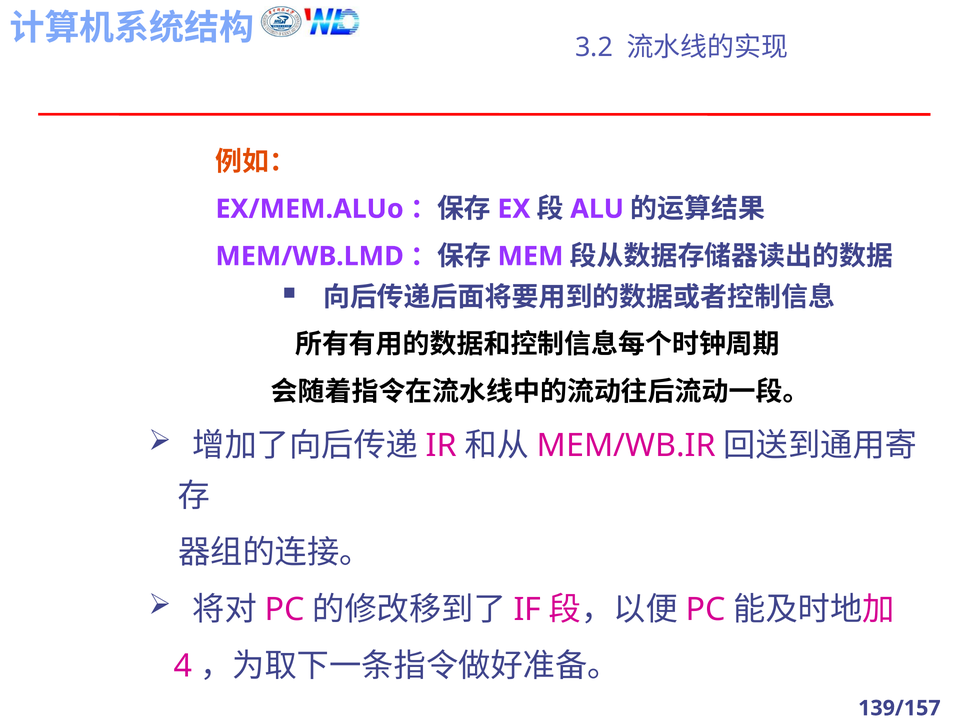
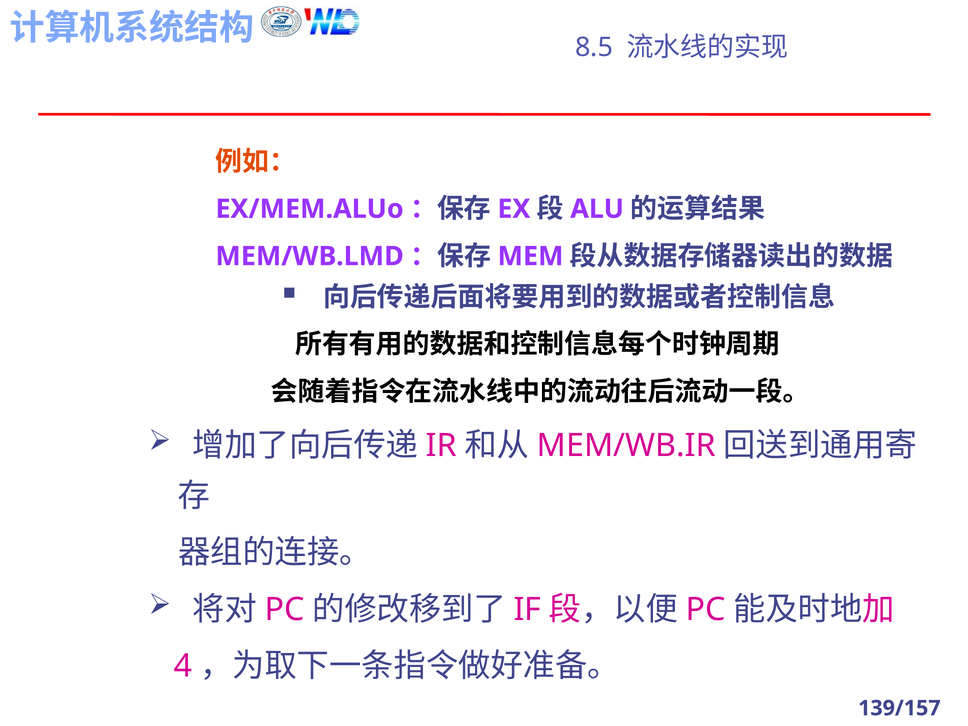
3.2: 3.2 -> 8.5 (594, 47)
